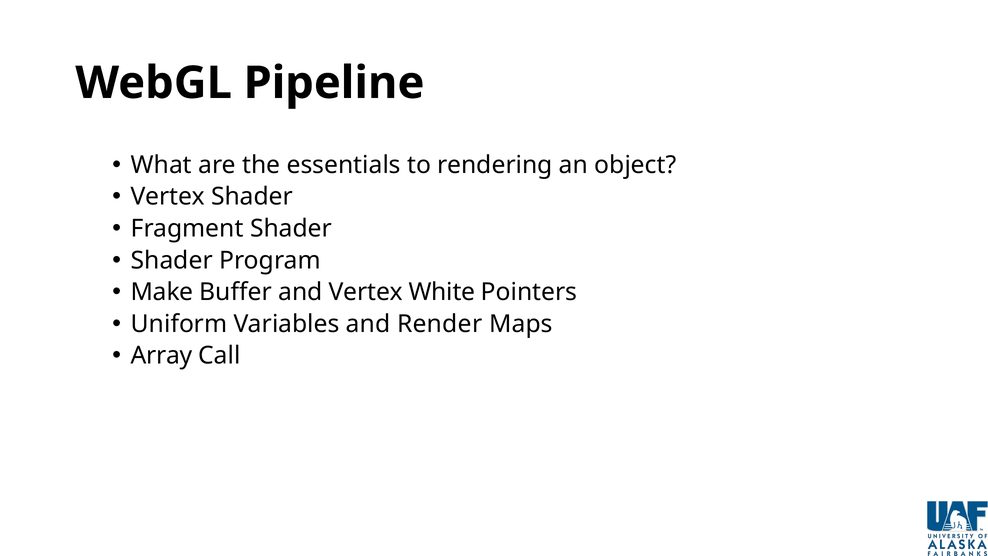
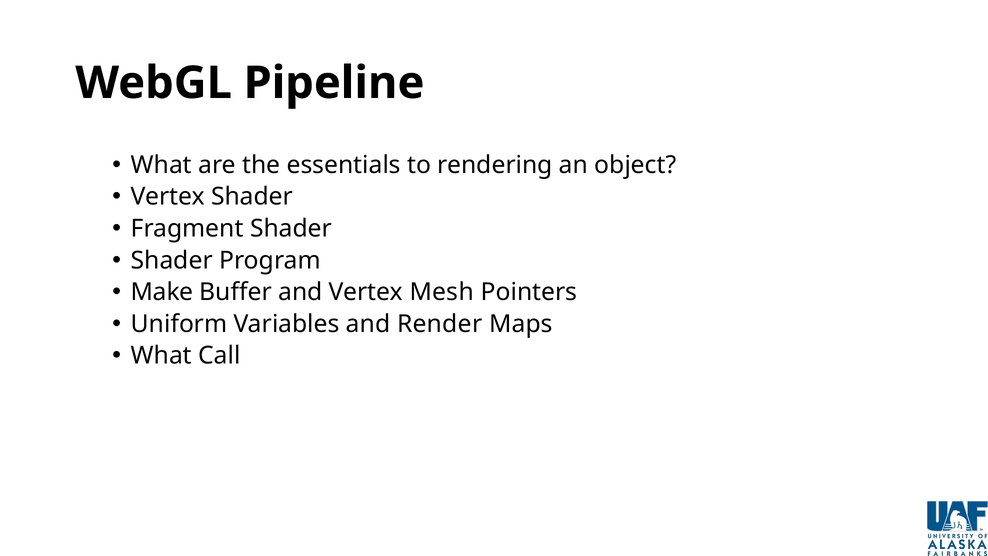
White: White -> Mesh (442, 292)
Array: Array -> What (161, 356)
